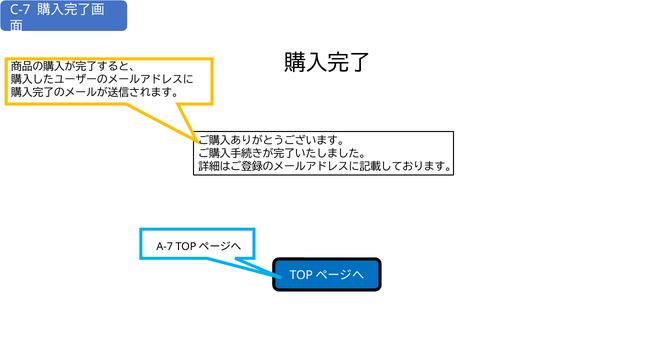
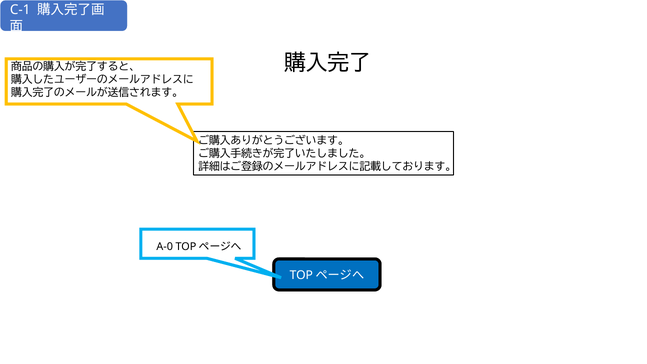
C-7: C-7 -> C-1 (20, 10)
A-7: A-7 -> A-0 (165, 247)
